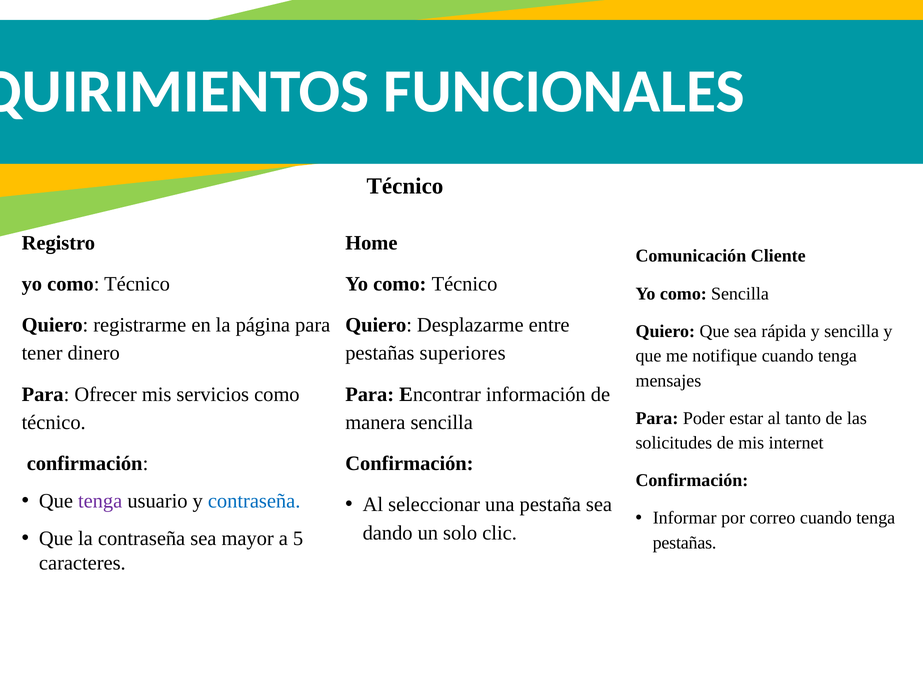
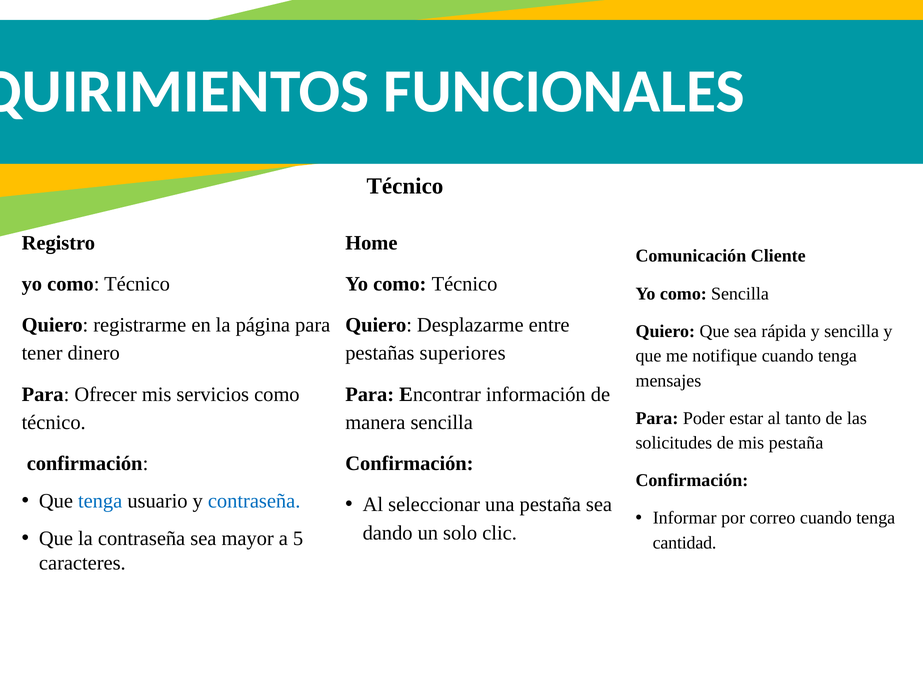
mis internet: internet -> pestaña (796, 443)
tenga colour: purple -> blue (100, 501)
pestañas: pestañas -> cantidad (685, 543)
